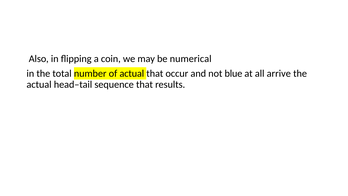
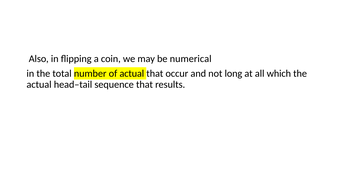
blue: blue -> long (233, 73)
arrive: arrive -> which (279, 73)
